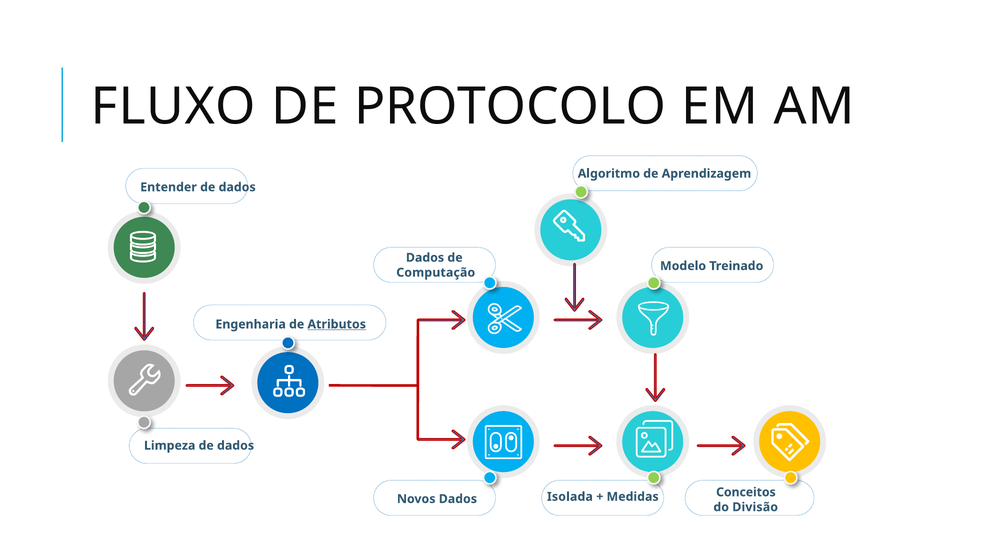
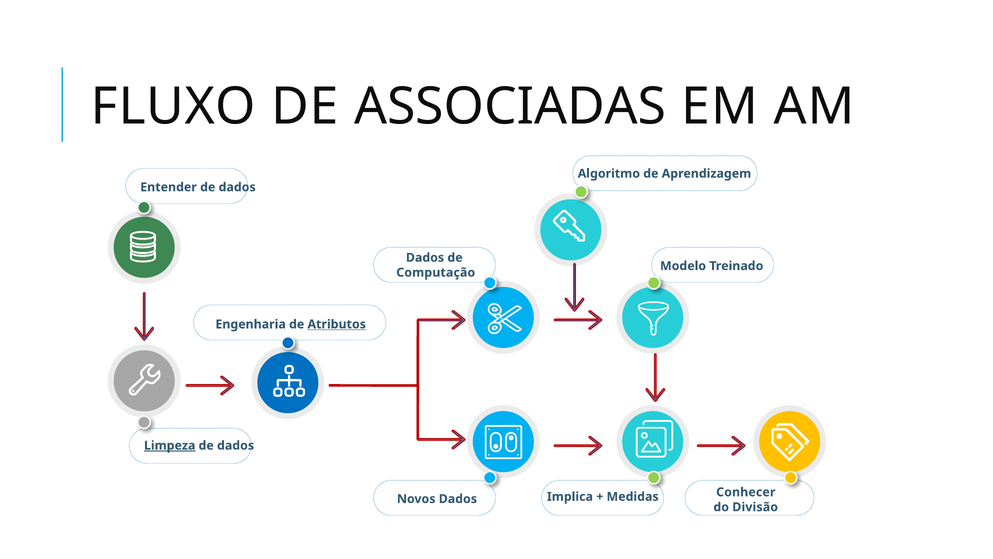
PROTOCOLO: PROTOCOLO -> ASSOCIADAS (510, 107)
Limpeza underline: none -> present (170, 445)
Conceitos: Conceitos -> Conhecer (746, 492)
Isolada: Isolada -> Implica (570, 496)
